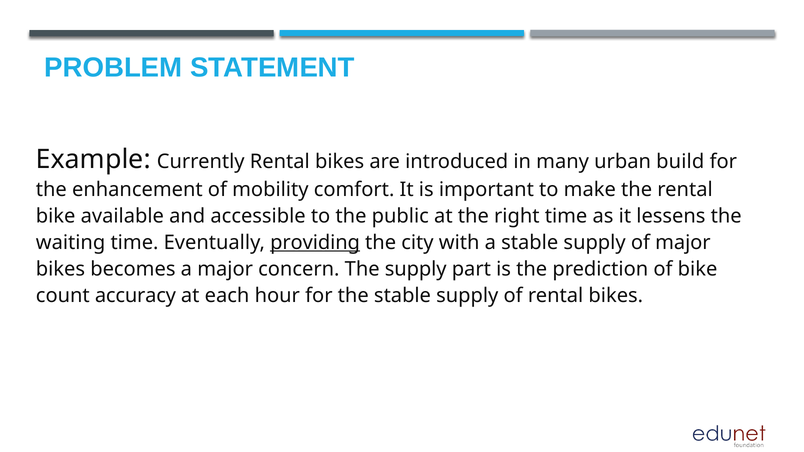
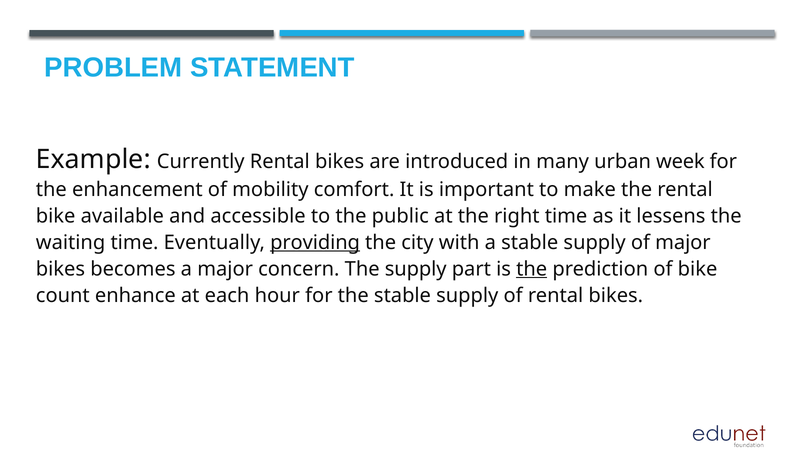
build: build -> week (680, 162)
the underline: none -> present (532, 269)
accuracy: accuracy -> enhance (135, 296)
